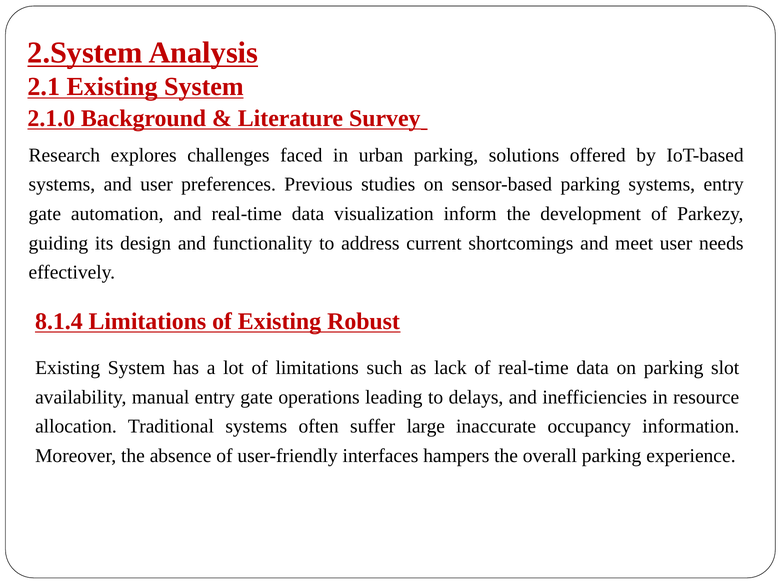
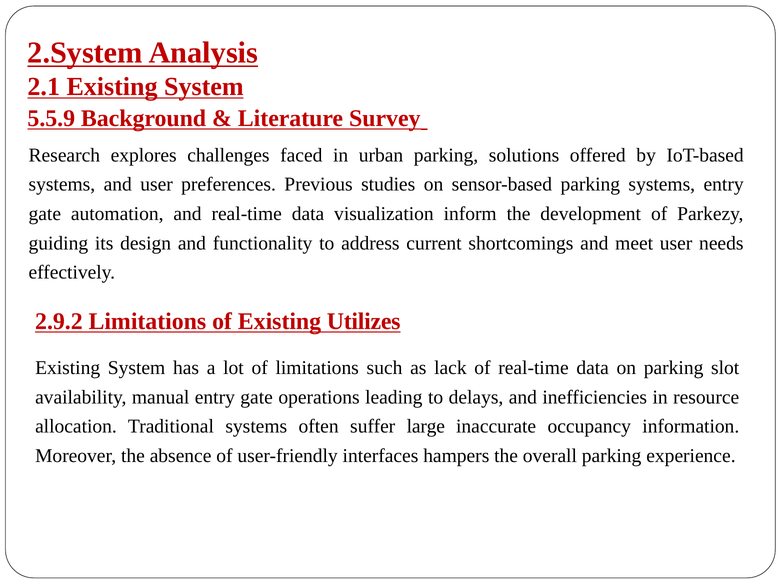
2.1.0: 2.1.0 -> 5.5.9 (51, 118)
8.1.4: 8.1.4 -> 2.9.2 (59, 321)
Robust: Robust -> Utilizes (364, 321)
